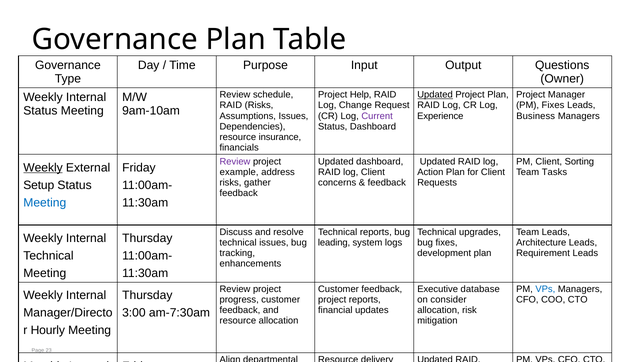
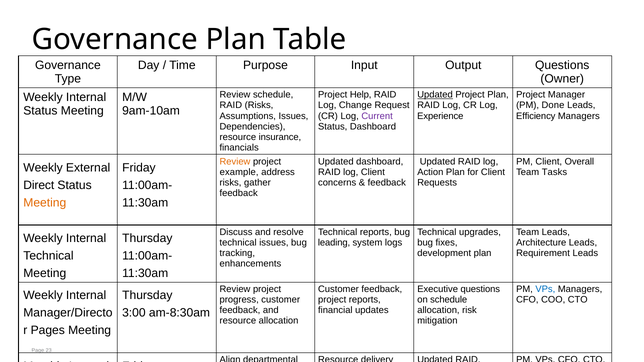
PM Fixes: Fixes -> Done (553, 105)
Business: Business -> Efficiency (536, 116)
Review colour: purple -> orange (235, 162)
Sorting: Sorting -> Overall (579, 162)
Weekly underline: present -> none (43, 168)
Setup: Setup -> Direct (39, 185)
Meeting colour: blue -> orange (45, 203)
Executive database: database -> questions (480, 289)
on consider: consider -> schedule (449, 300)
am-7:30am: am-7:30am -> am-8:30am (180, 313)
Hourly: Hourly -> Pages (48, 330)
